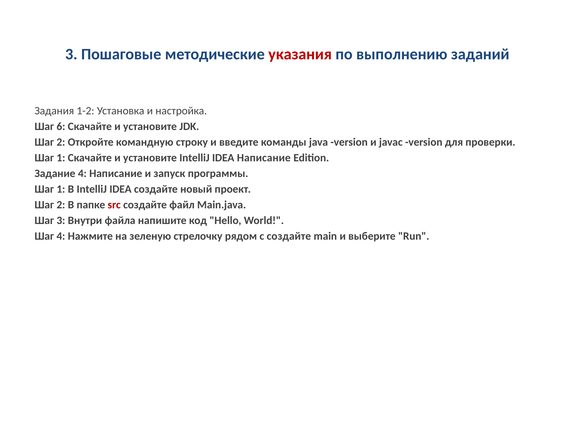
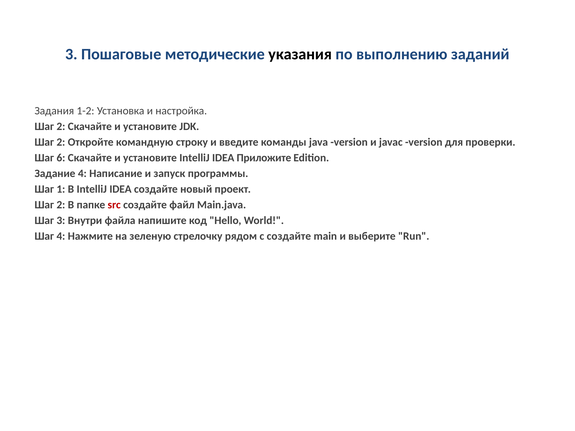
указания colour: red -> black (300, 54)
6: 6 -> 2 (61, 127)
1: 1 -> 6 (61, 158)
IDEA Написание: Написание -> Приложите (264, 158)
